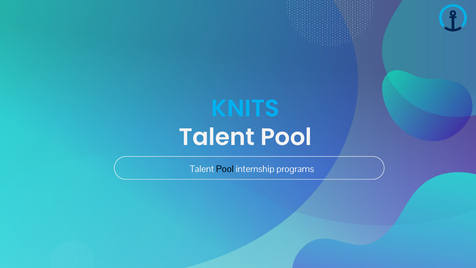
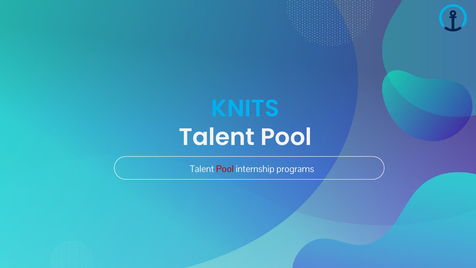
Pool colour: black -> red (225, 169)
